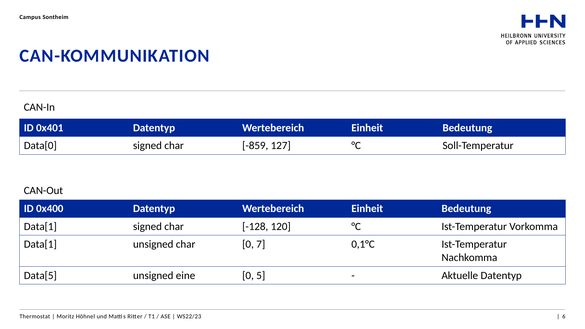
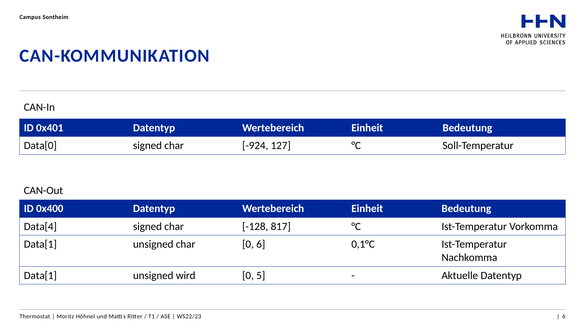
-859: -859 -> -924 (255, 146)
Data[1: Data[1 -> Data[4 (40, 226)
120: 120 -> 817 (281, 226)
0 7: 7 -> 6 (261, 244)
Data[5: Data[5 -> Data[1 (40, 275)
eine: eine -> wird (186, 275)
